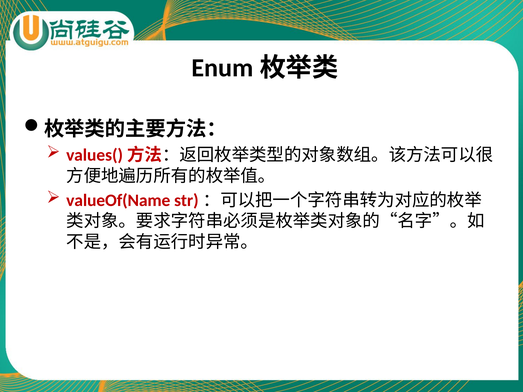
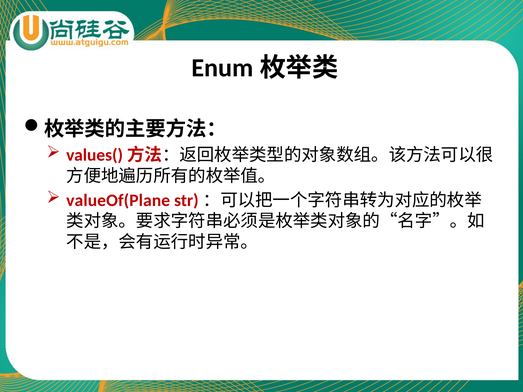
valueOf(Name: valueOf(Name -> valueOf(Plane (118, 200)
